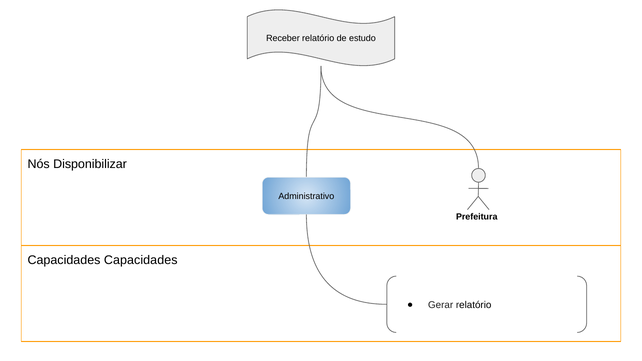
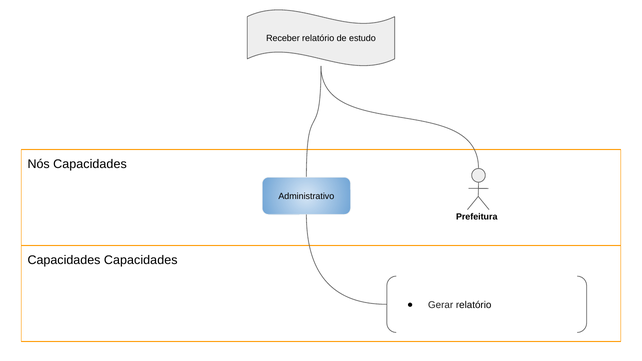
Nós Disponibilizar: Disponibilizar -> Capacidades (90, 164)
